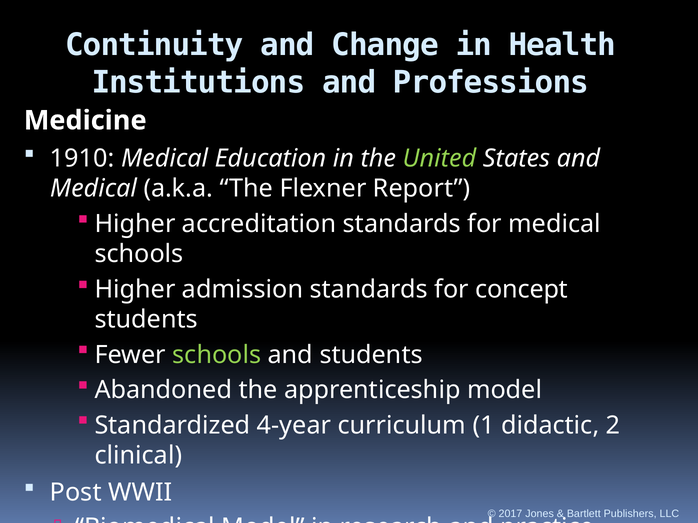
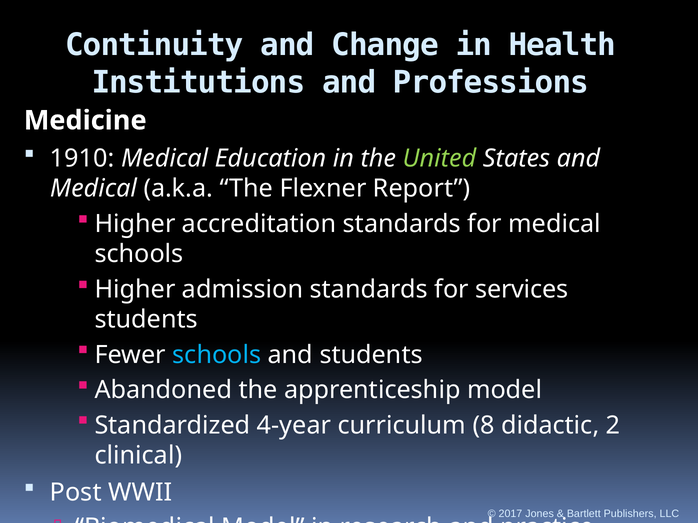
concept: concept -> services (522, 290)
schools colour: light green -> light blue (217, 355)
1: 1 -> 8 (483, 426)
